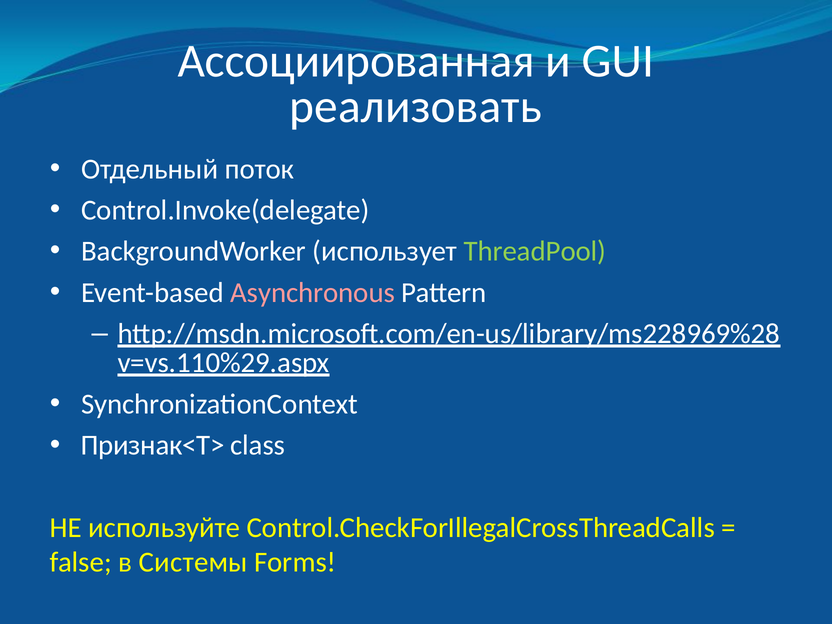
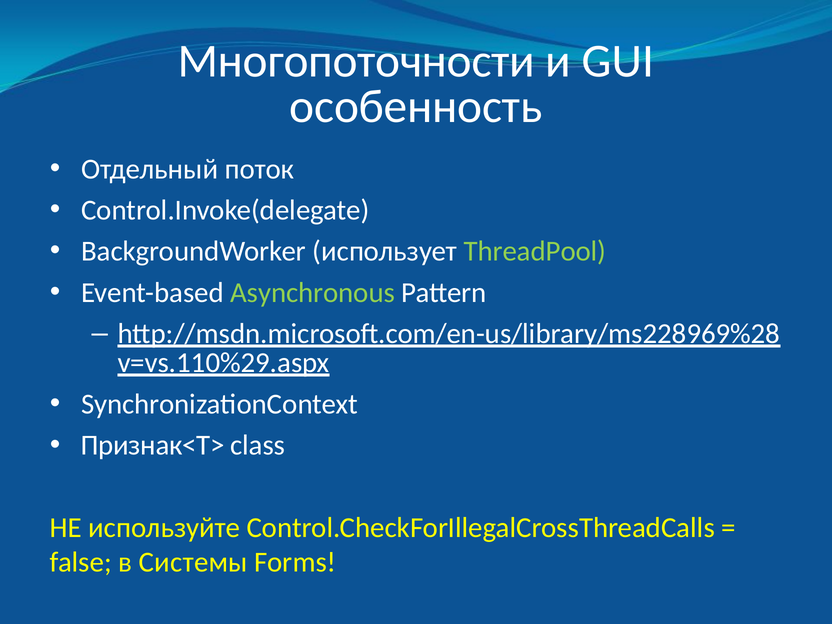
Ассоциированная: Ассоциированная -> Многопоточности (356, 61)
реализовать: реализовать -> особенность (416, 107)
Asynchronous colour: pink -> light green (313, 293)
